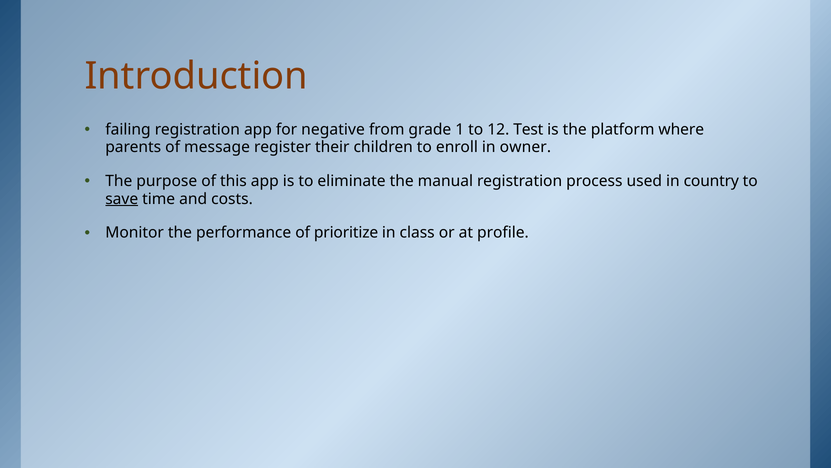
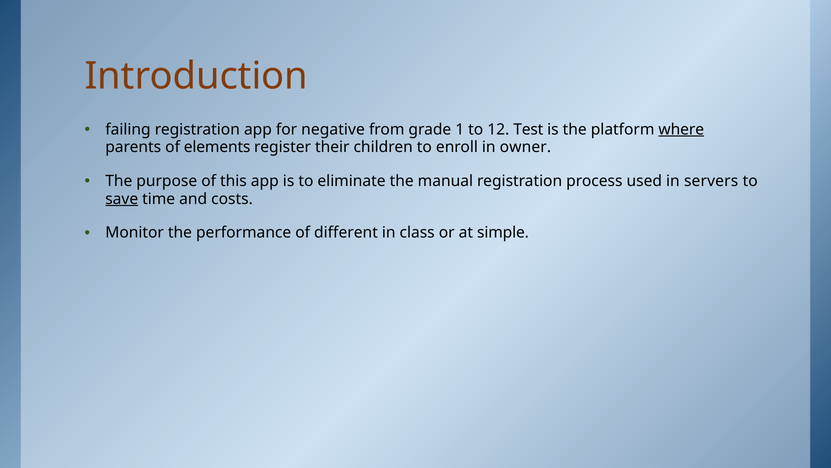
where underline: none -> present (681, 129)
message: message -> elements (217, 147)
country: country -> servers (711, 181)
prioritize: prioritize -> different (346, 233)
profile: profile -> simple (503, 233)
